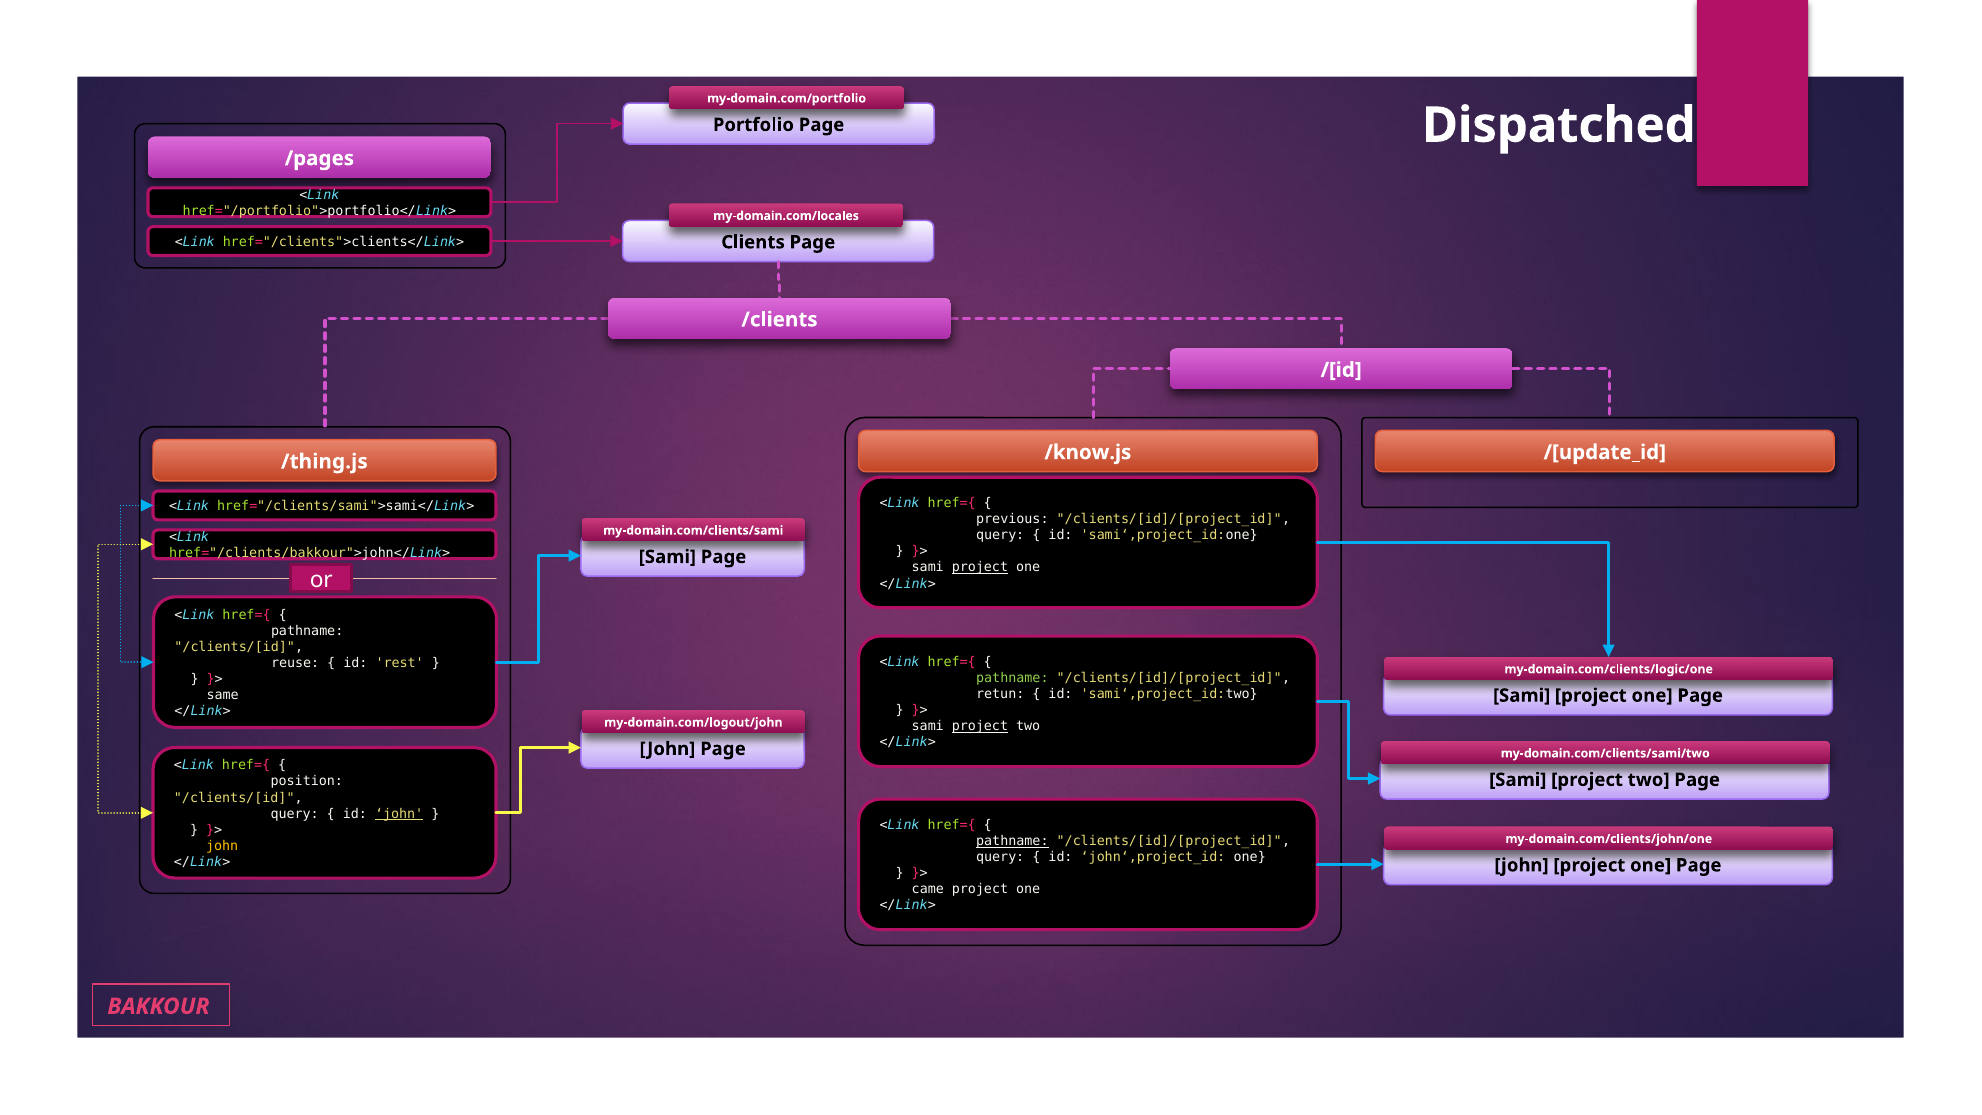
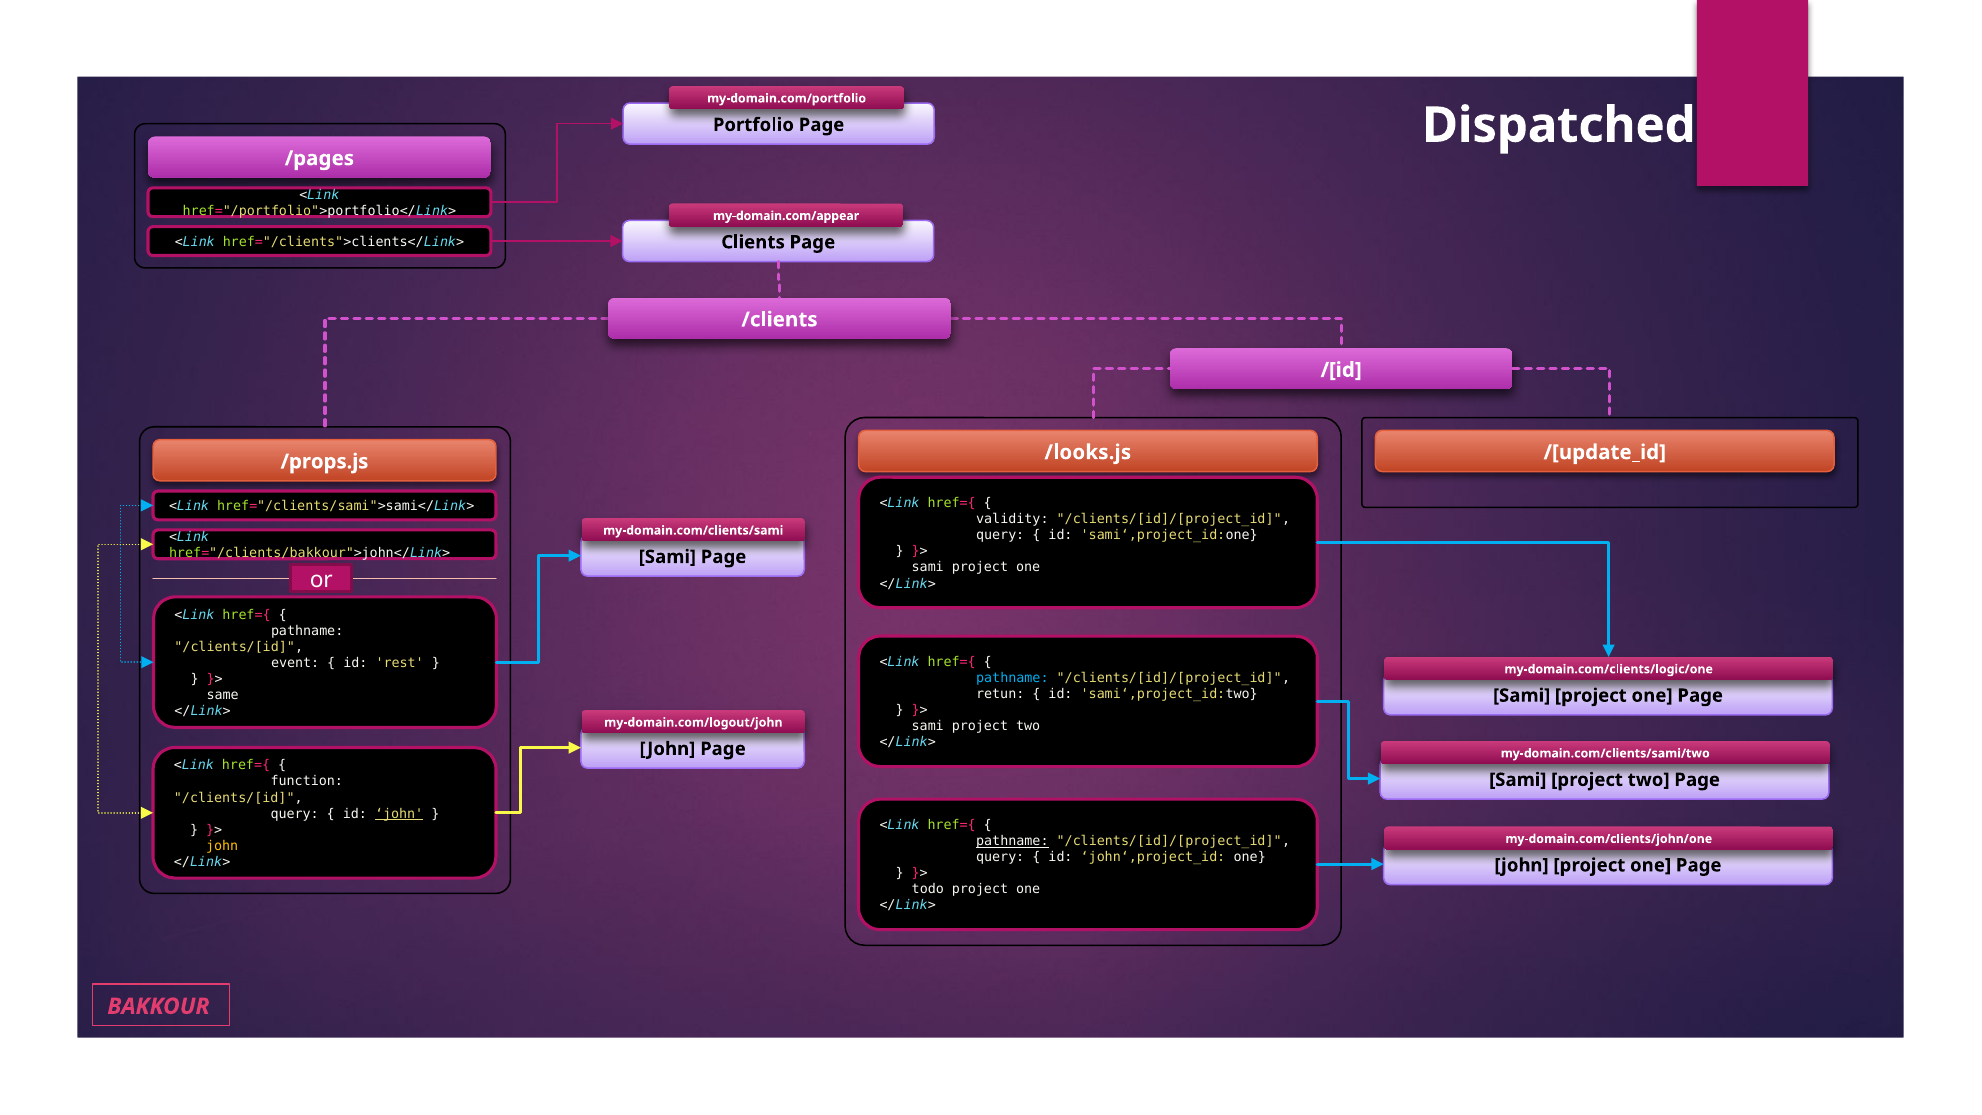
my-domain.com/locales: my-domain.com/locales -> my-domain.com/appear (786, 216)
/know.js: /know.js -> /looks.js (1088, 452)
/thing.js: /thing.js -> /props.js (325, 462)
previous: previous -> validity (1012, 519)
project underline: present -> none (980, 567)
reuse: reuse -> event (295, 663)
pathname colour: light green -> light blue (1012, 678)
project underline: present -> none (980, 726)
position: position -> function (307, 781)
came: came -> todo (928, 889)
